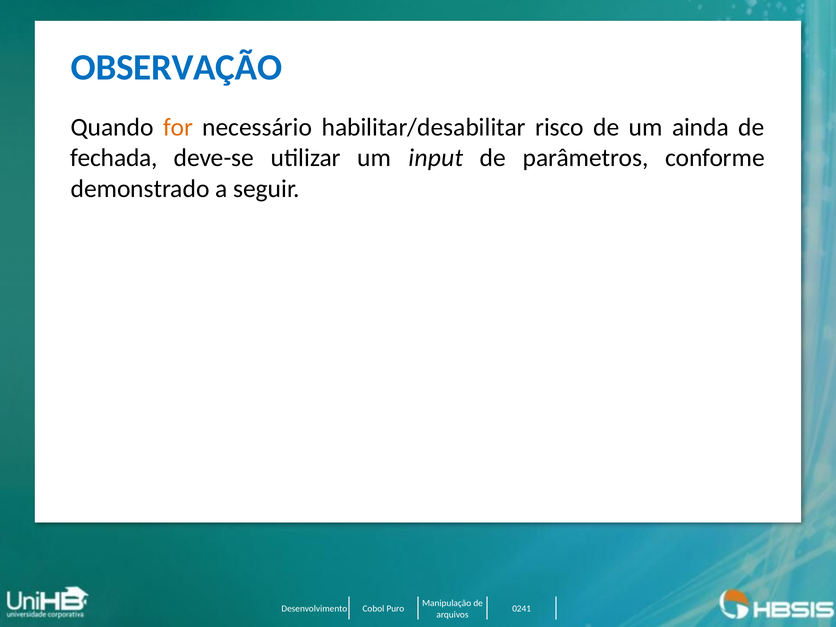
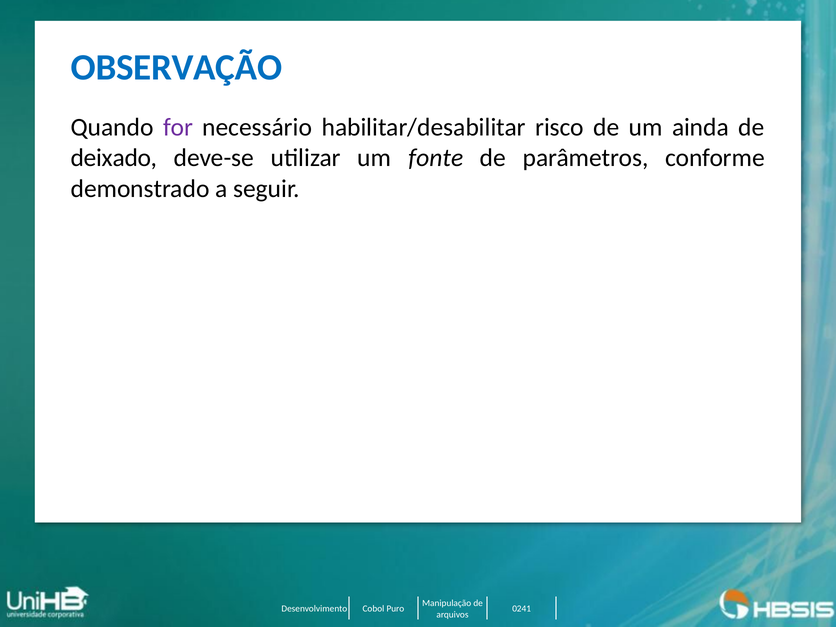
for colour: orange -> purple (178, 127)
fechada: fechada -> deixado (114, 158)
input: input -> fonte (436, 158)
